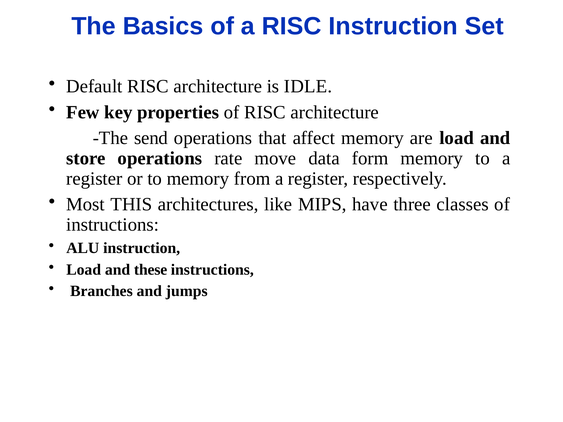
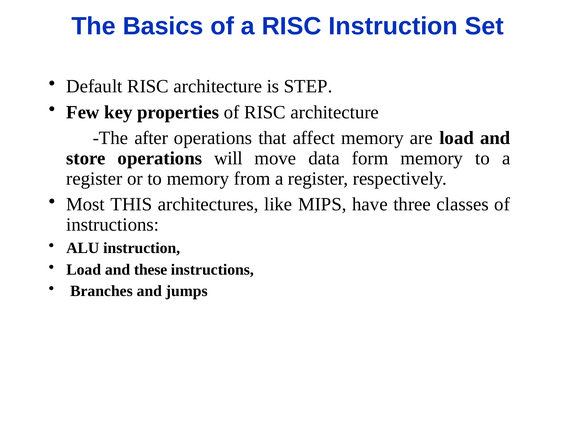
IDLE: IDLE -> STEP (308, 86)
send: send -> after (151, 138)
rate: rate -> will (228, 158)
